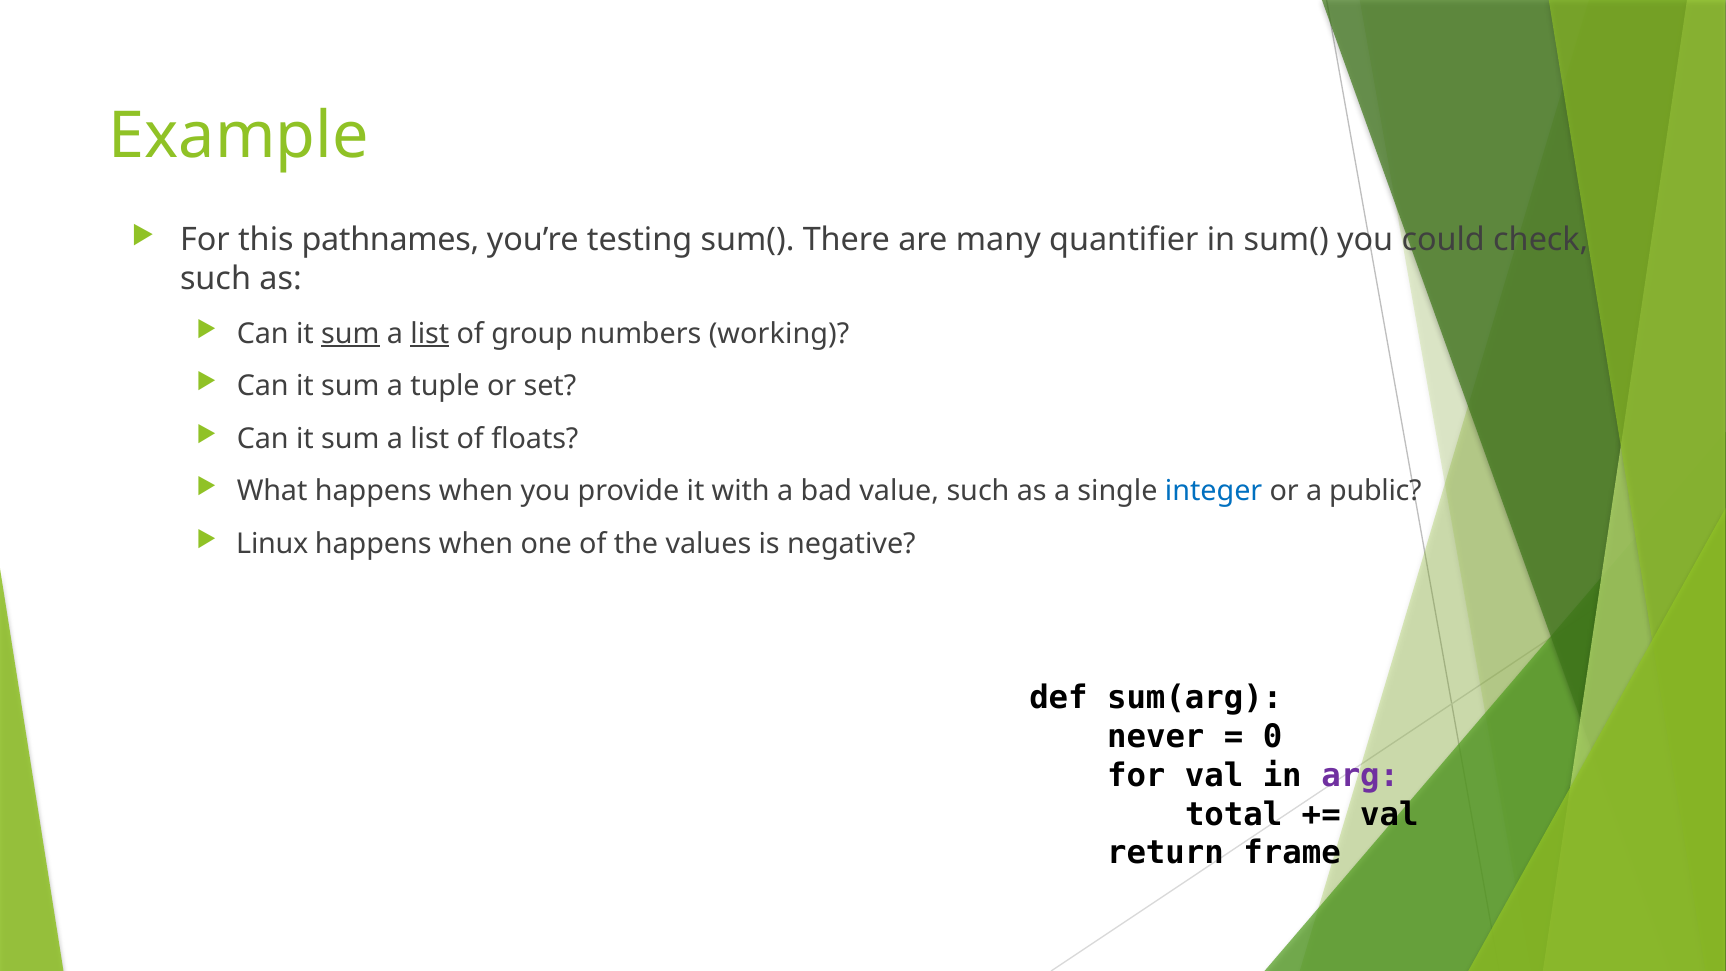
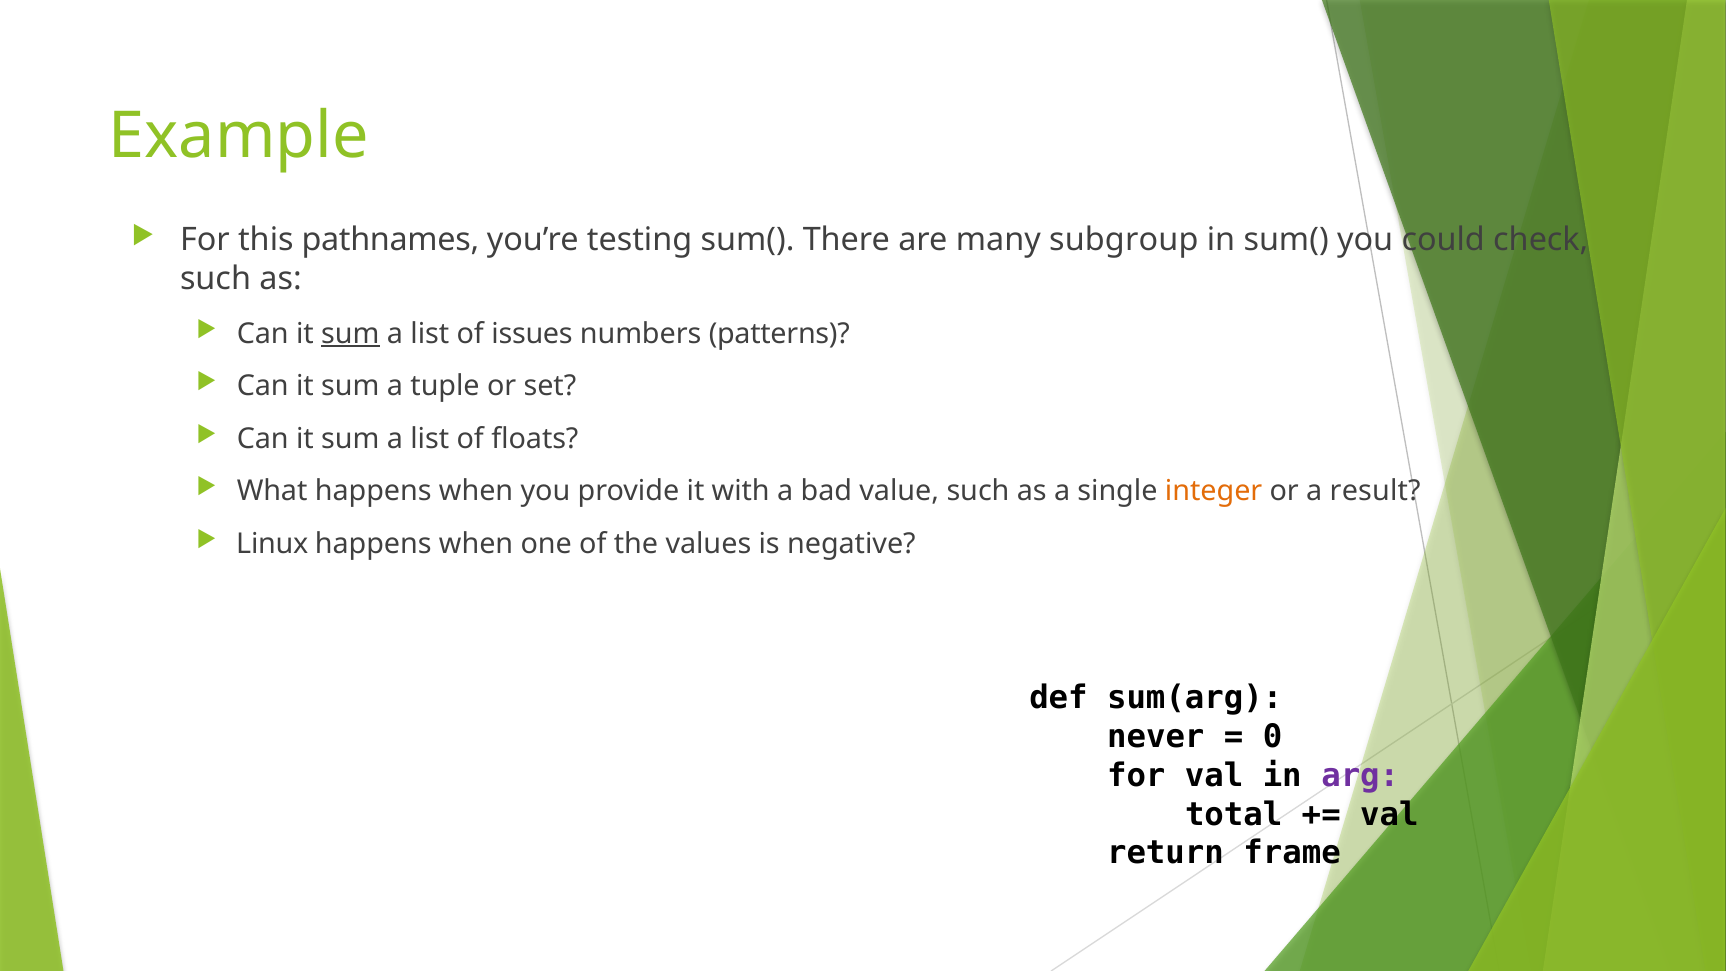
quantifier: quantifier -> subgroup (1124, 240)
list underline: present -> none (430, 334)
group: group -> issues (532, 334)
working: working -> patterns (779, 334)
integer colour: blue -> orange (1214, 491)
public: public -> result (1375, 491)
